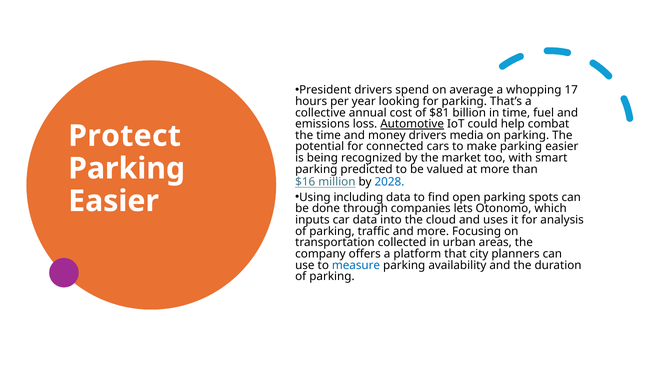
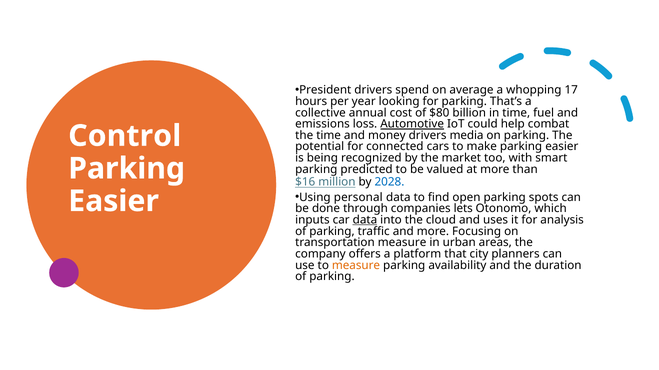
$81: $81 -> $80 (439, 113)
Protect: Protect -> Control (125, 136)
including: including -> personal (358, 198)
data underline: none -> present (365, 220)
transportation collected: collected -> measure (402, 243)
measure colour: blue -> orange (356, 266)
